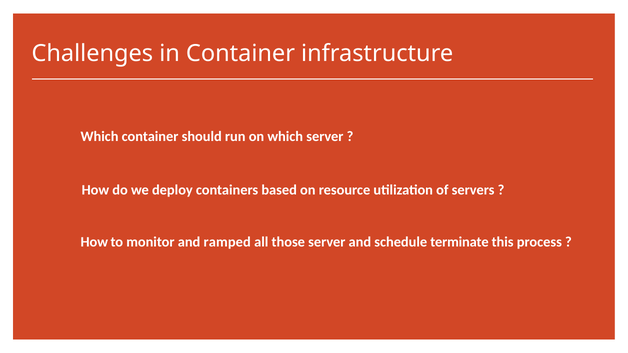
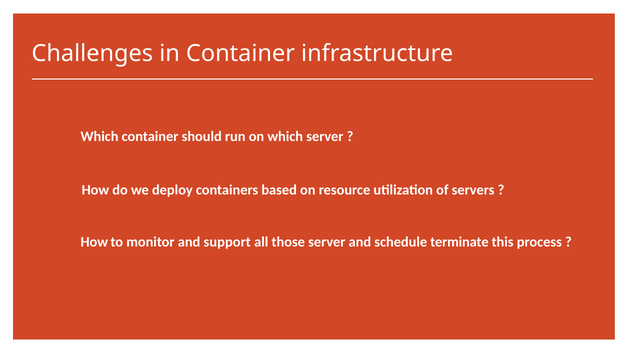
ramped: ramped -> support (227, 242)
